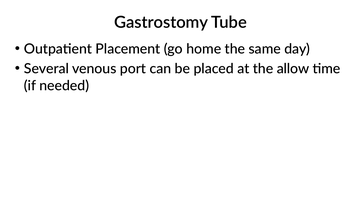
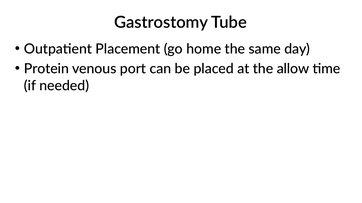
Several: Several -> Protein (46, 69)
